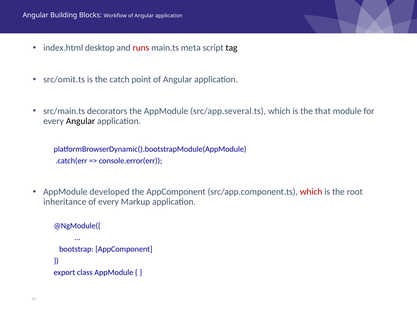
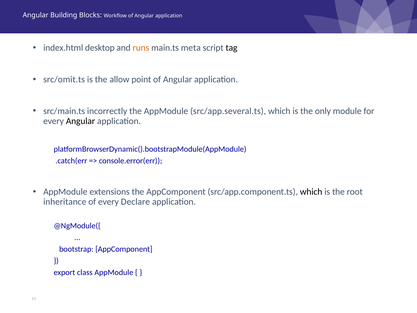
runs colour: red -> orange (141, 48)
catch: catch -> allow (120, 79)
decorators: decorators -> incorrectly (107, 111)
that: that -> only (323, 111)
developed: developed -> extensions (110, 192)
which colour: red -> black (311, 192)
Markup: Markup -> Declare (135, 202)
